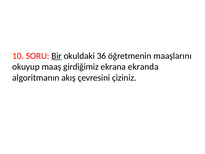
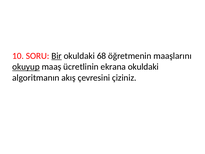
36: 36 -> 68 (101, 56)
okuyup underline: none -> present (26, 67)
girdiğimiz: girdiğimiz -> ücretlinin (81, 67)
ekrana ekranda: ekranda -> okuldaki (143, 67)
